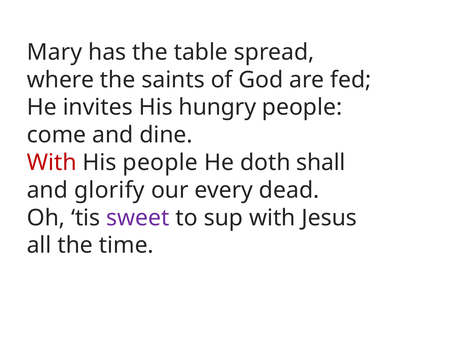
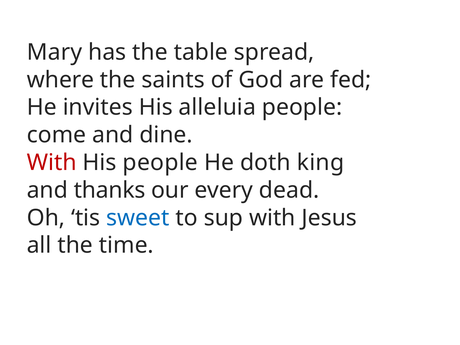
hungry: hungry -> alleluia (217, 107)
shall: shall -> king (321, 163)
glorify: glorify -> thanks (110, 190)
sweet colour: purple -> blue (138, 218)
